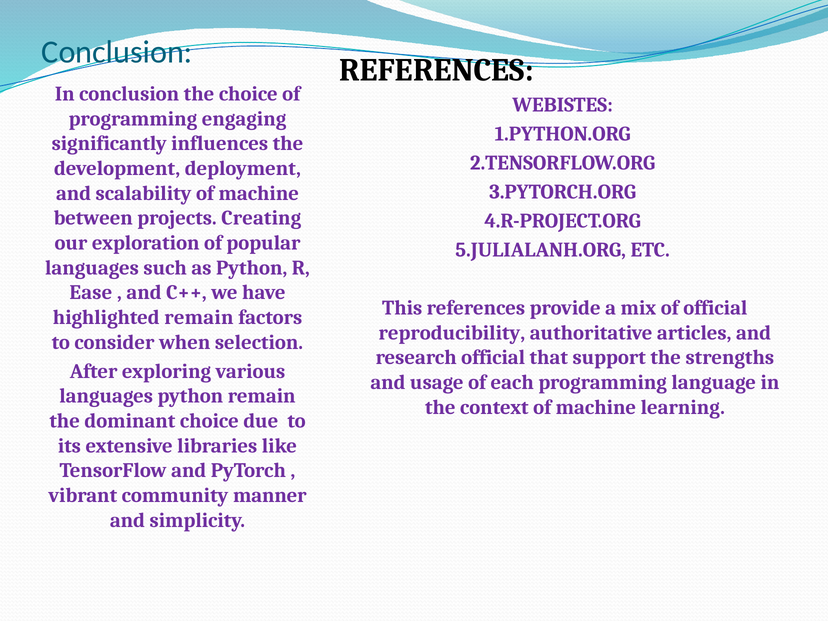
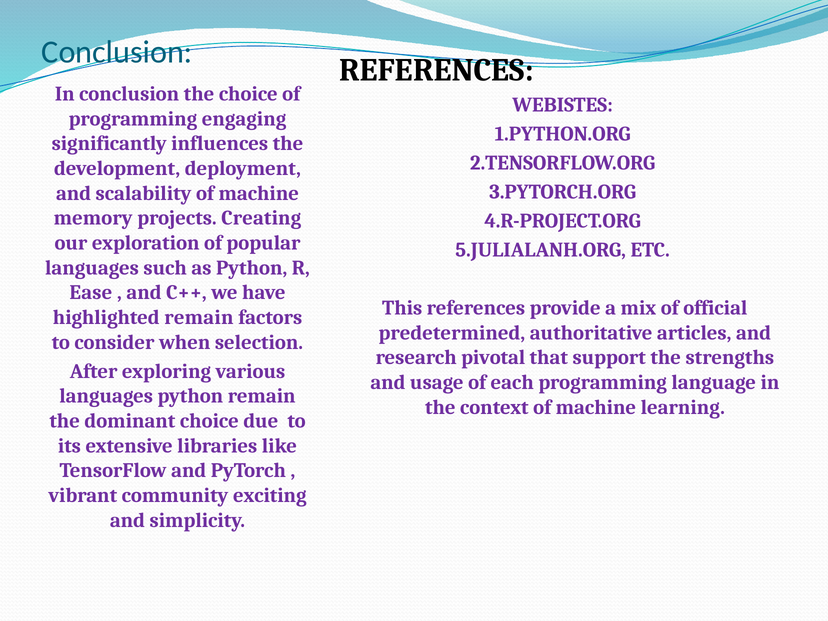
between: between -> memory (93, 218)
reproducibility: reproducibility -> predetermined (452, 333)
research official: official -> pivotal (493, 358)
manner: manner -> exciting (270, 495)
